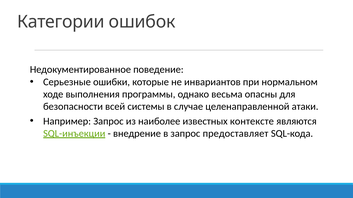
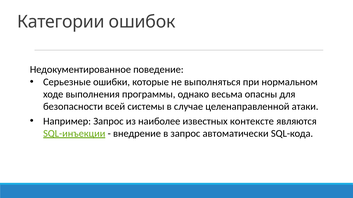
инвариантов: инвариантов -> выполняться (212, 82)
предоставляет: предоставляет -> автоматически (236, 134)
